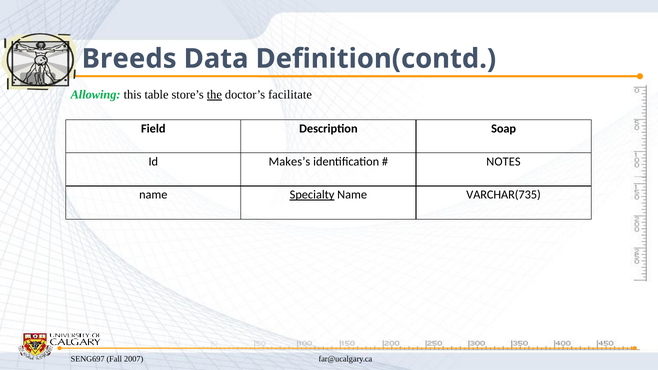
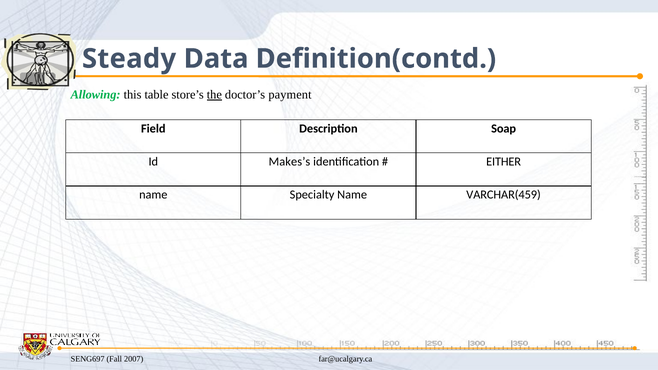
Breeds: Breeds -> Steady (129, 59)
facilitate: facilitate -> payment (290, 95)
NOTES: NOTES -> EITHER (504, 162)
Specialty underline: present -> none (312, 195)
VARCHAR(735: VARCHAR(735 -> VARCHAR(459 (504, 195)
